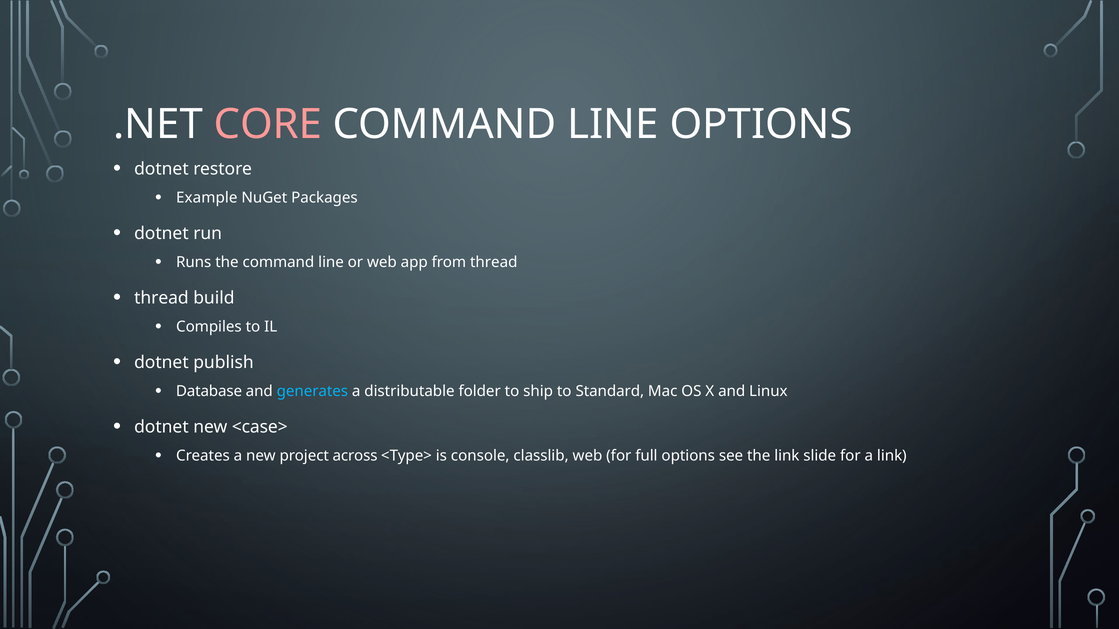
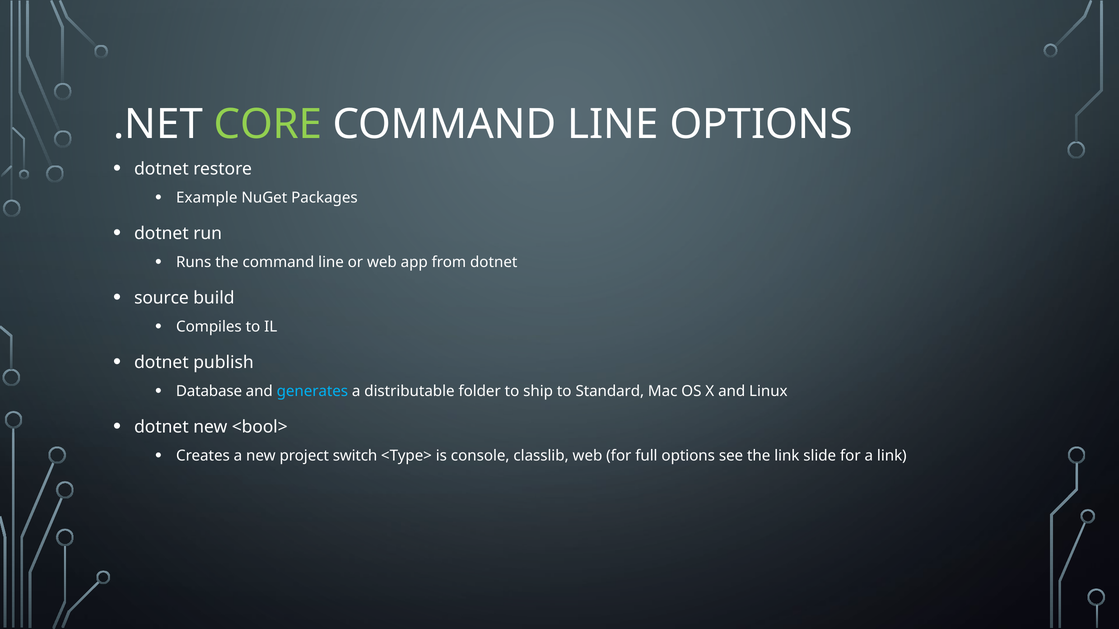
CORE colour: pink -> light green (268, 124)
from thread: thread -> dotnet (494, 263)
thread: thread -> source (161, 298)
<case>: <case> -> <bool> (260, 427)
across: across -> switch (355, 456)
